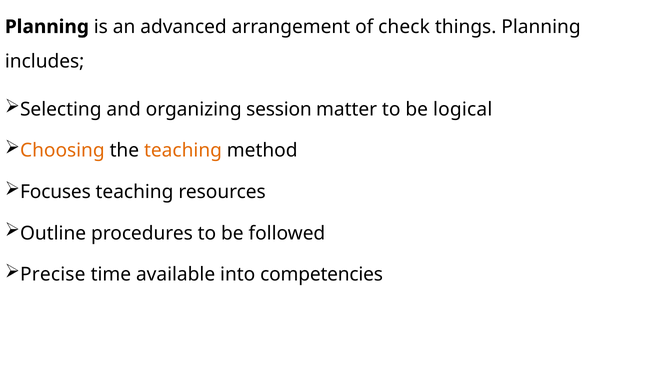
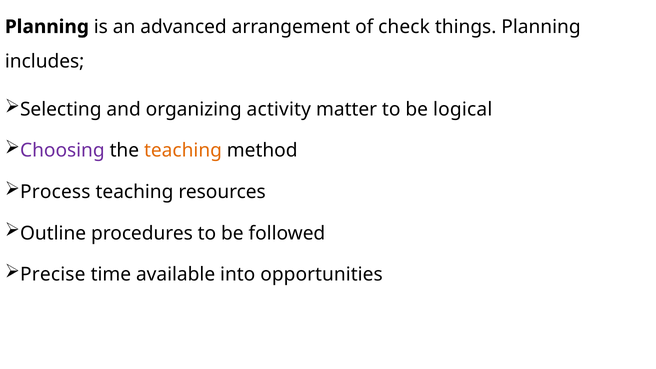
session: session -> activity (279, 109)
Choosing colour: orange -> purple (62, 151)
Focuses: Focuses -> Process (55, 192)
competencies: competencies -> opportunities (321, 275)
